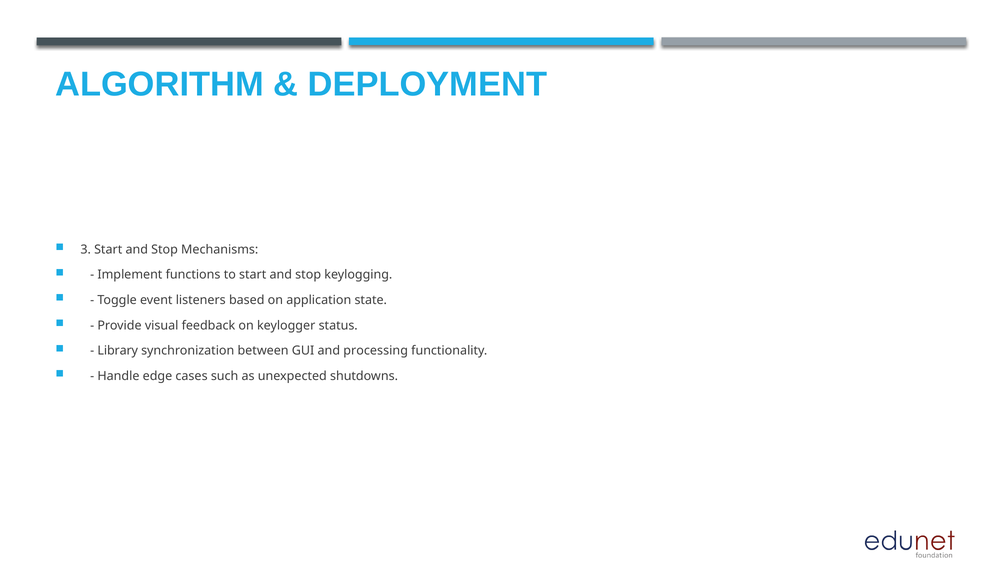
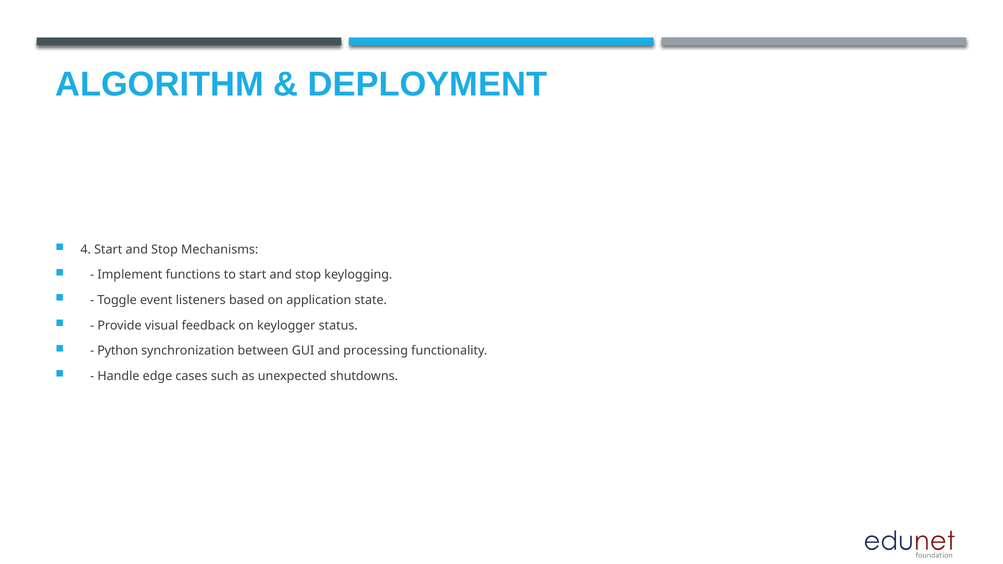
3: 3 -> 4 (86, 250)
Library: Library -> Python (118, 351)
